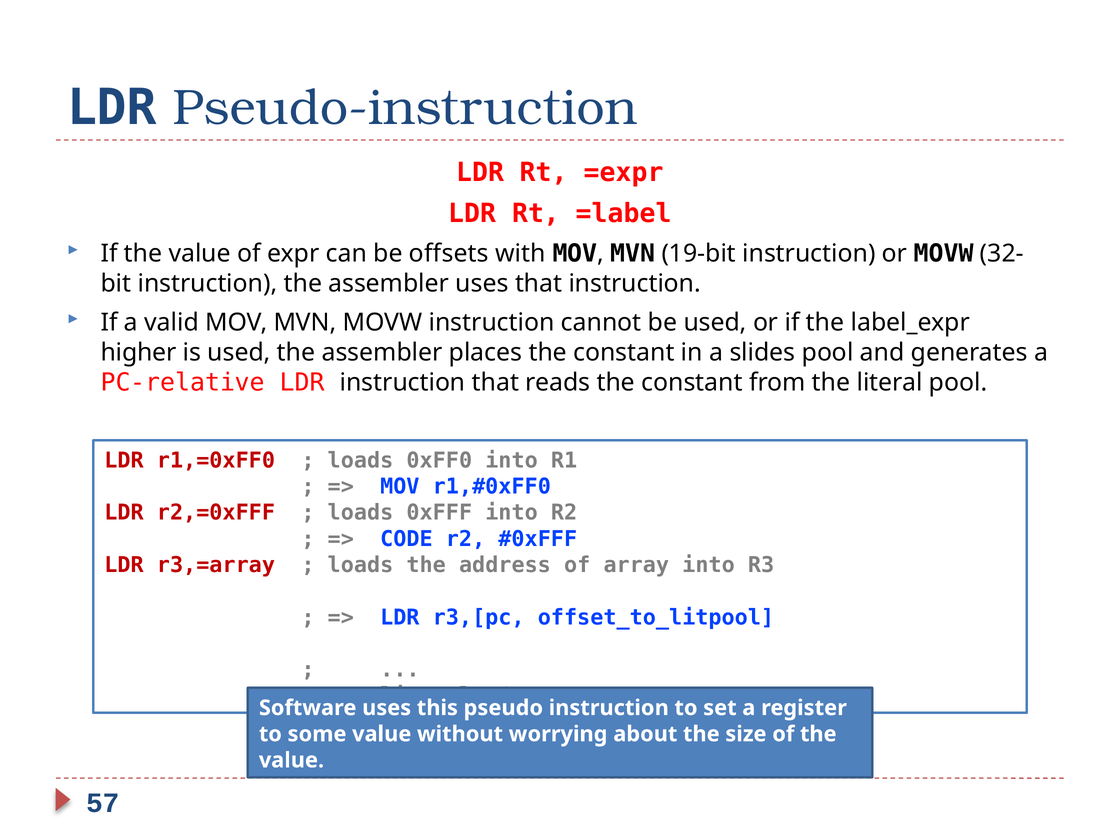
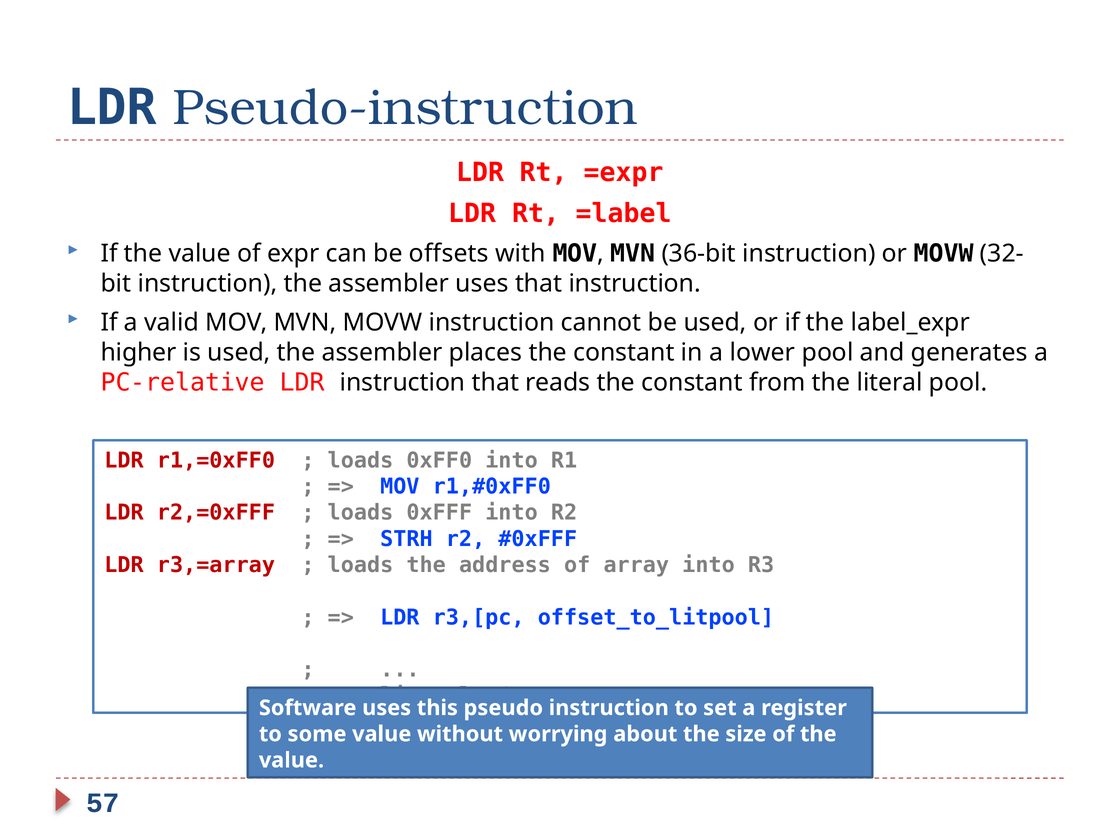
19-bit: 19-bit -> 36-bit (699, 254)
slides: slides -> lower (762, 353)
CODE: CODE -> STRH (406, 539)
